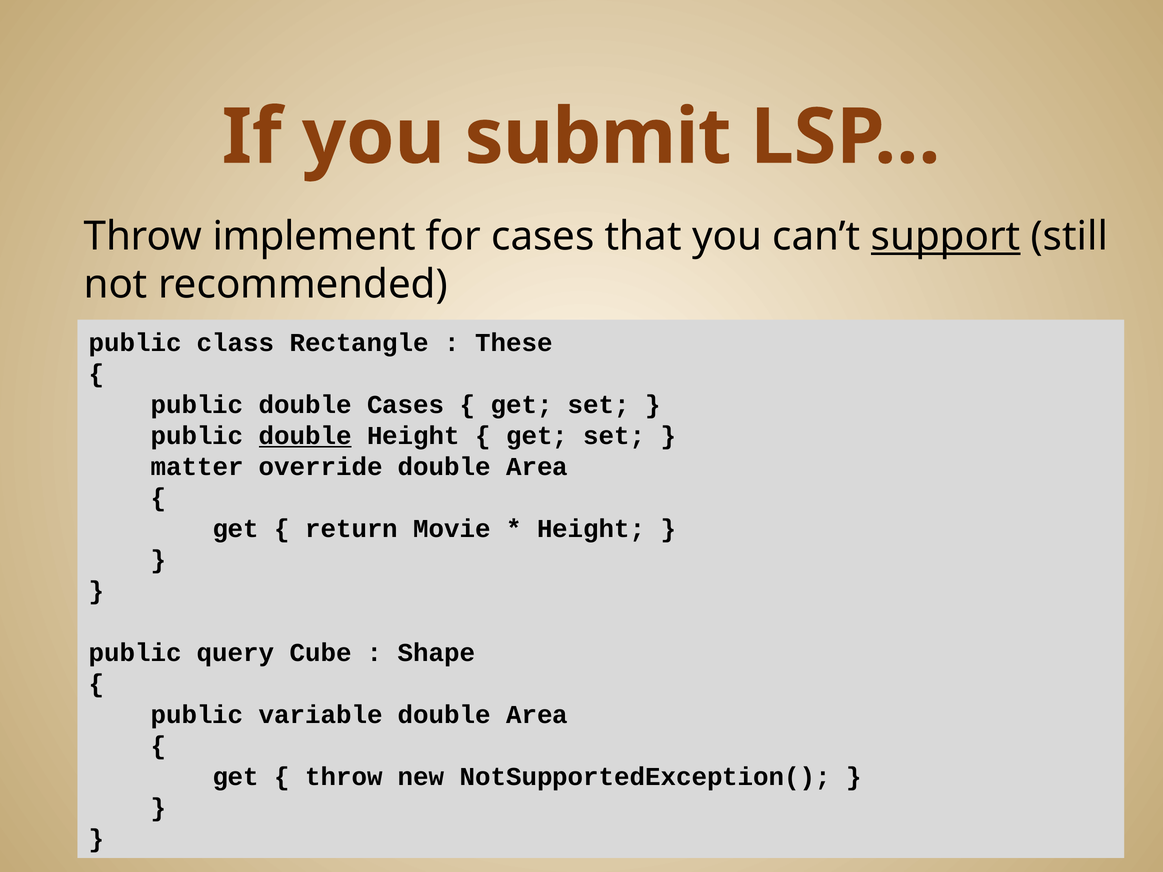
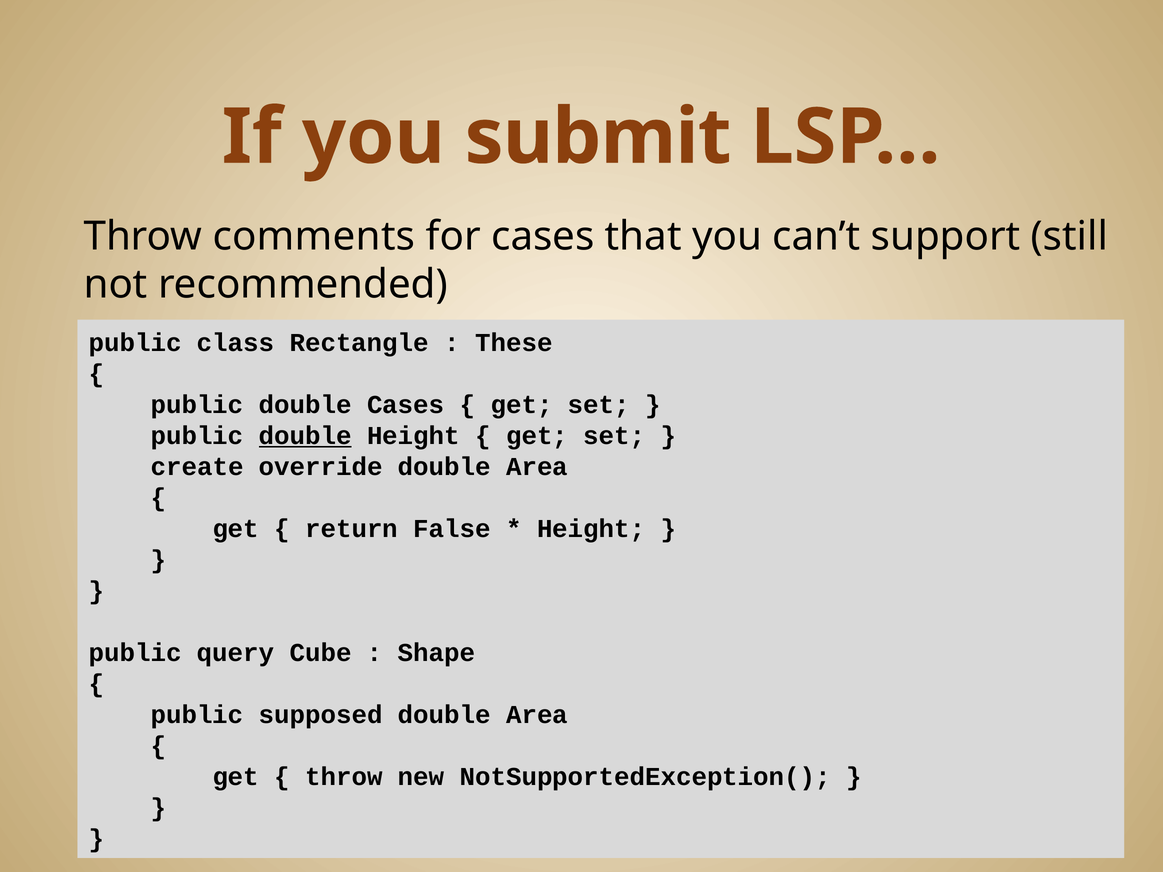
implement: implement -> comments (314, 236)
support underline: present -> none (946, 236)
matter: matter -> create (197, 467)
Movie: Movie -> False (452, 529)
variable: variable -> supposed (321, 715)
